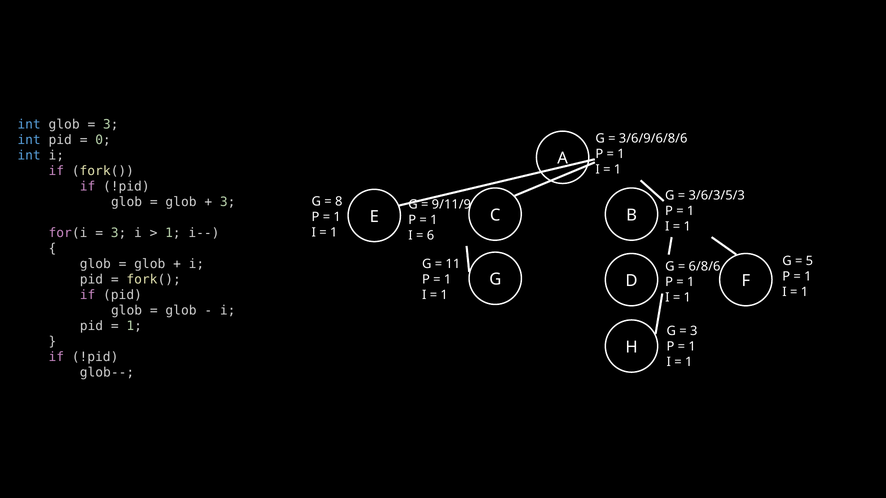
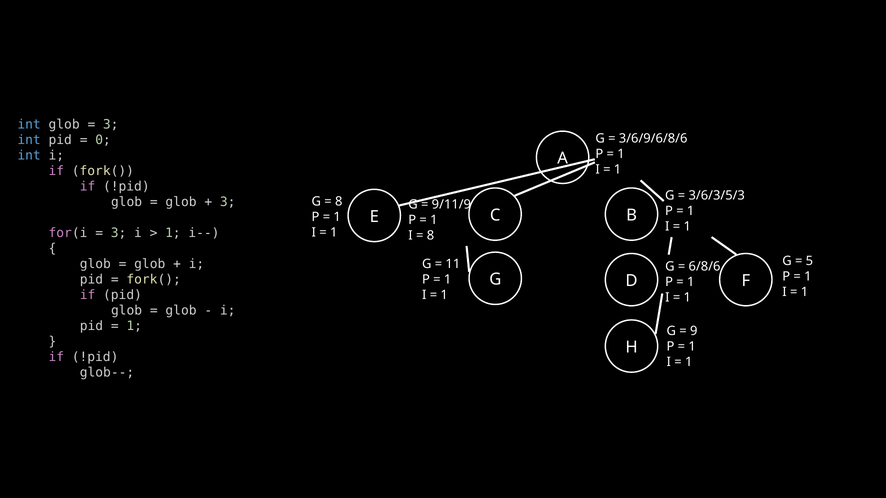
6: 6 -> 8 (430, 235)
3: 3 -> 9 (694, 331)
